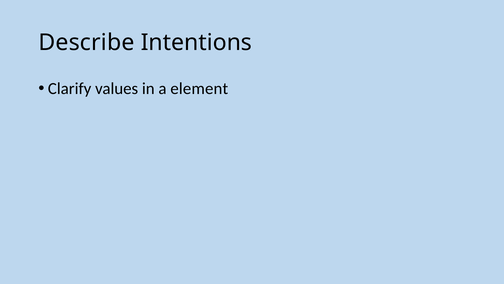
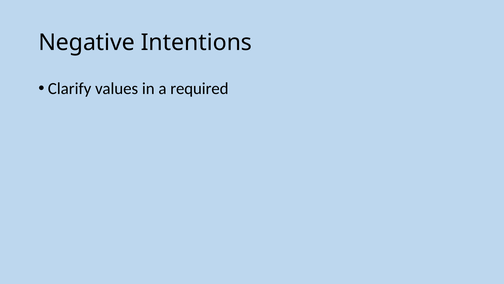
Describe: Describe -> Negative (87, 42)
element: element -> required (199, 89)
